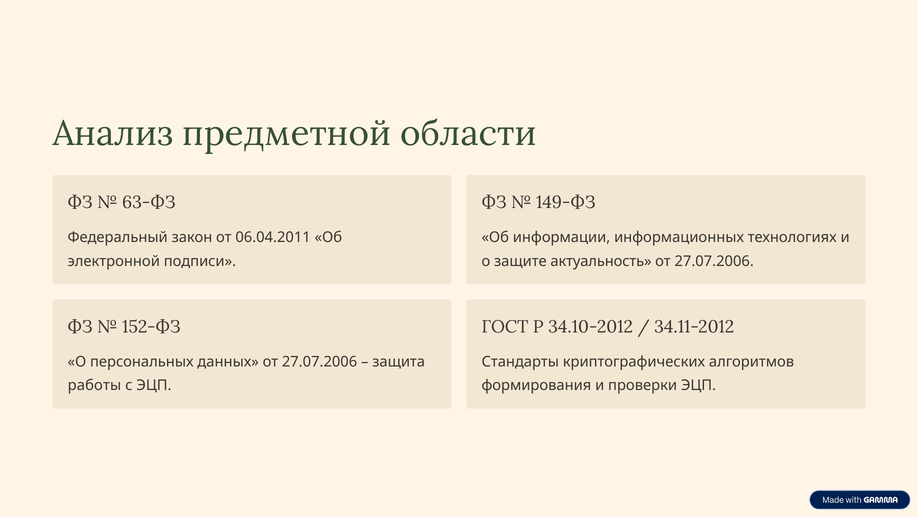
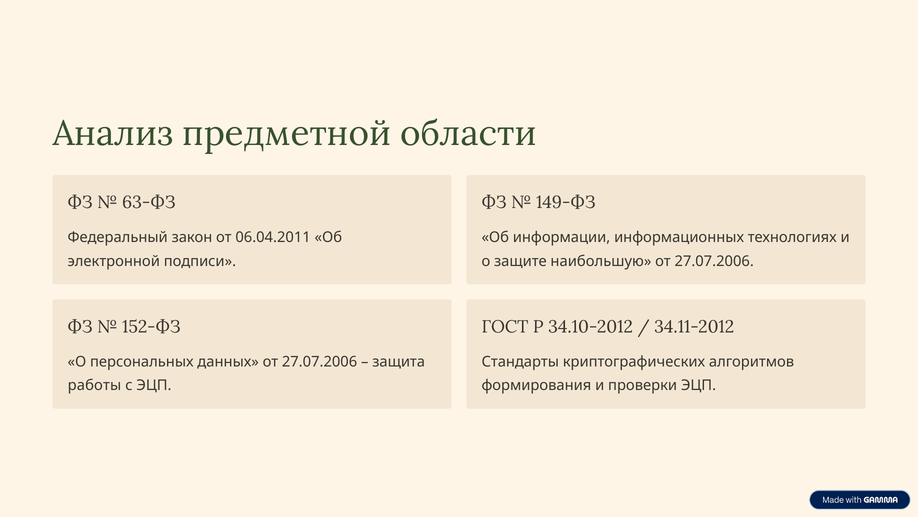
актуальность: актуальность -> наибольшую (601, 261)
